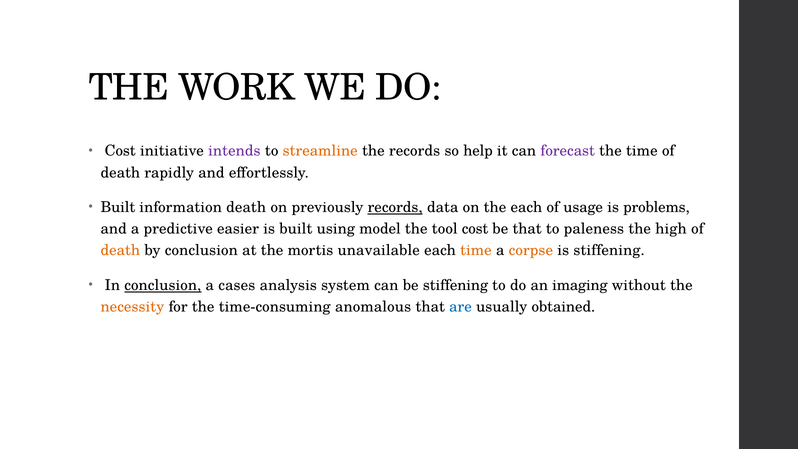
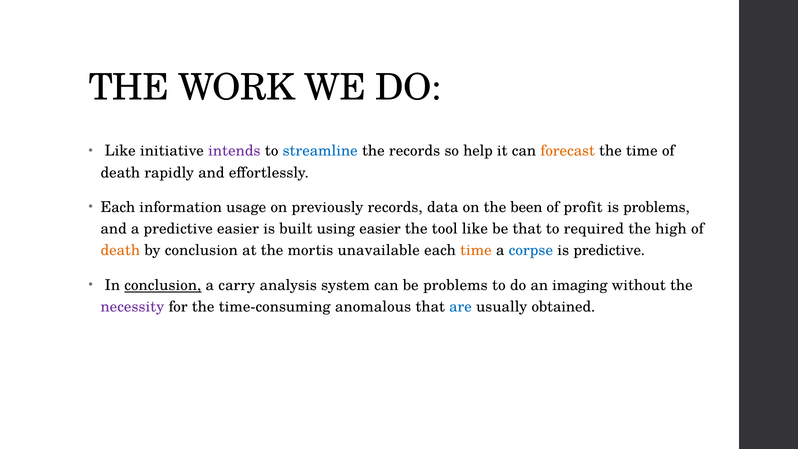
Cost: Cost -> Like (120, 151)
streamline colour: orange -> blue (320, 151)
forecast colour: purple -> orange (568, 151)
Built: Built -> Each (118, 207)
information death: death -> usage (246, 207)
records underline: present -> none (395, 207)
the each: each -> been (526, 207)
usage: usage -> profit (583, 207)
using model: model -> easier (380, 229)
tool cost: cost -> like (475, 229)
paleness: paleness -> required (594, 229)
corpse colour: orange -> blue (531, 250)
is stiffening: stiffening -> predictive (609, 250)
cases: cases -> carry (237, 285)
be stiffening: stiffening -> problems (455, 285)
necessity colour: orange -> purple (132, 307)
